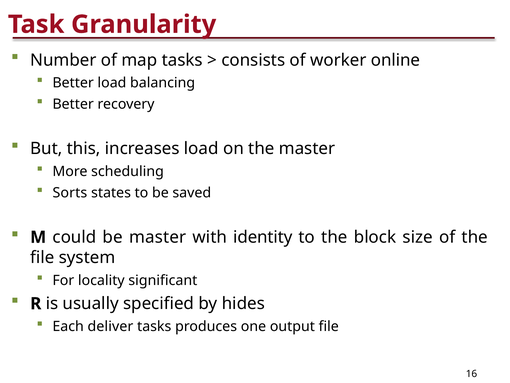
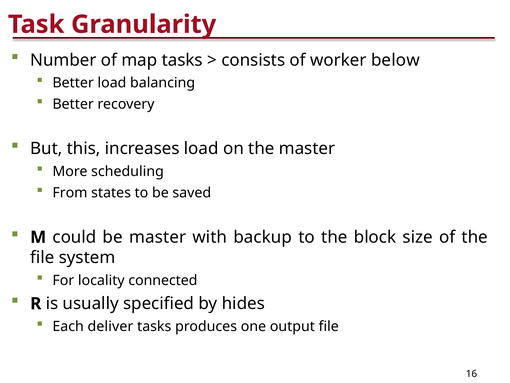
online: online -> below (395, 60)
Sorts: Sorts -> From (70, 193)
identity: identity -> backup (263, 237)
significant: significant -> connected (163, 280)
